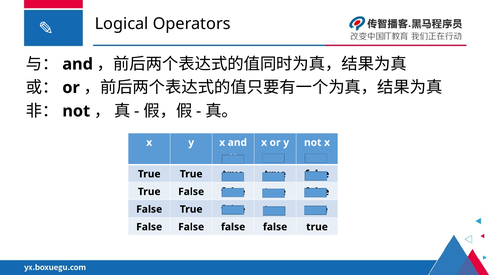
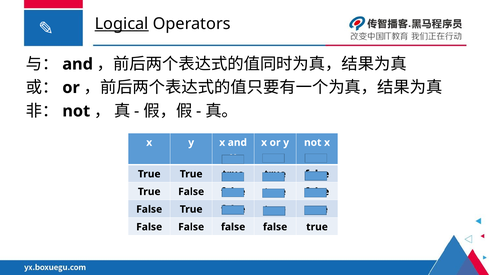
Logical underline: none -> present (122, 24)
